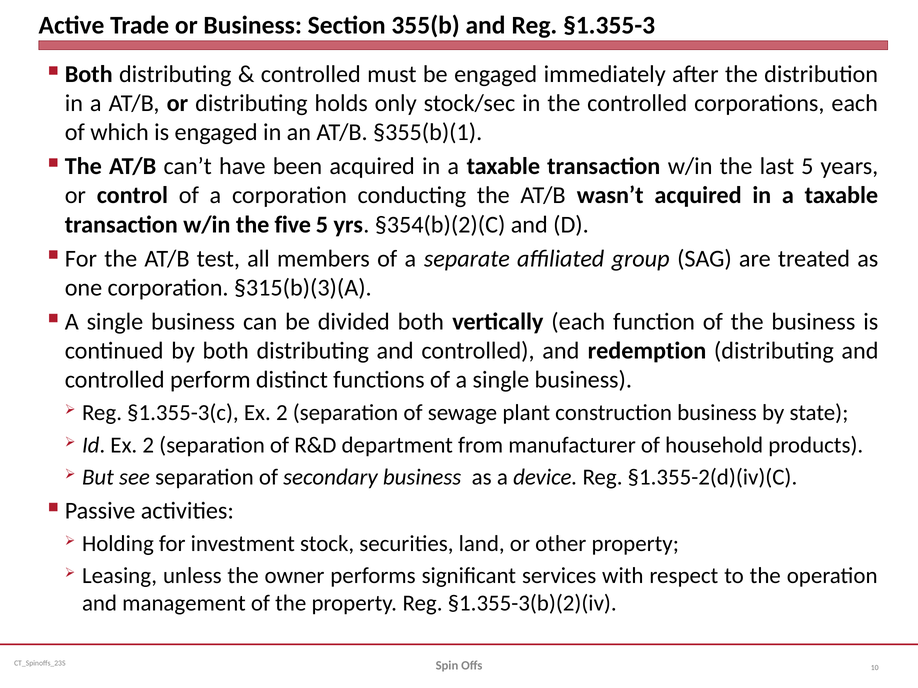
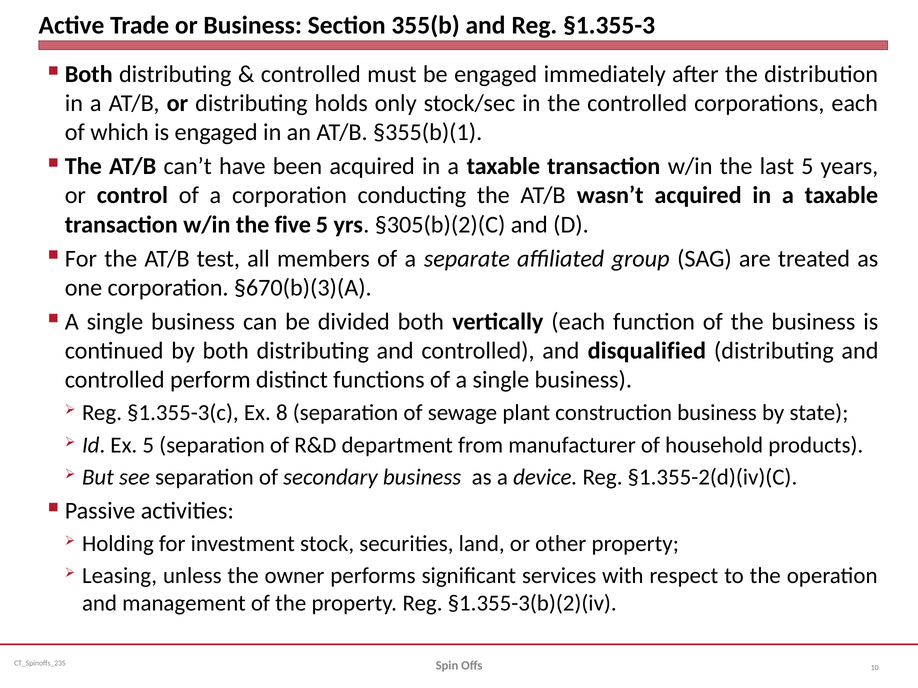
§354(b)(2)(C: §354(b)(2)(C -> §305(b)(2)(C (440, 225)
§315(b)(3)(A: §315(b)(3)(A -> §670(b)(3)(A (303, 288)
redemption: redemption -> disqualified (647, 351)
§1.355-3(c Ex 2: 2 -> 8 (282, 413)
Id Ex 2: 2 -> 5 (148, 445)
